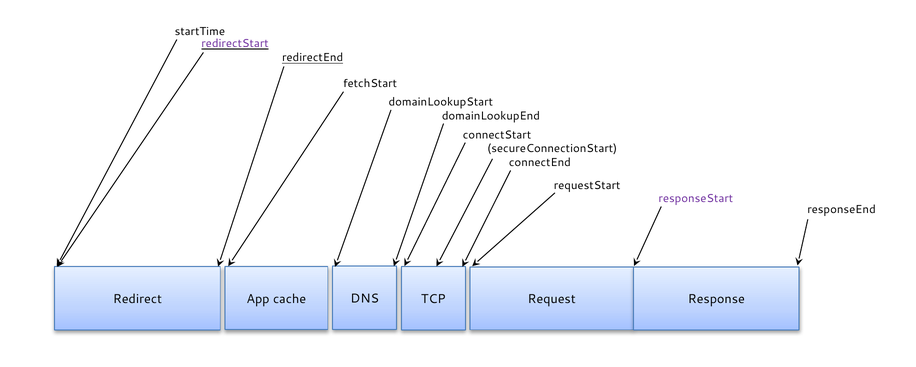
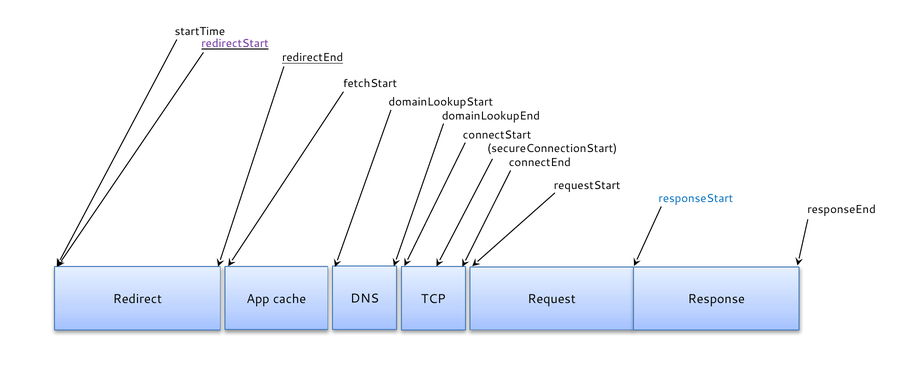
responseStart colour: purple -> blue (696, 198)
